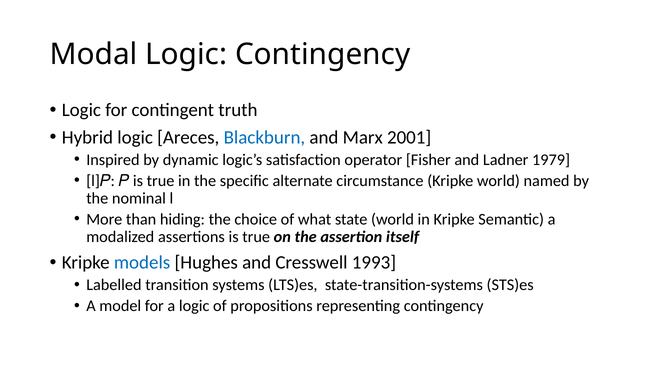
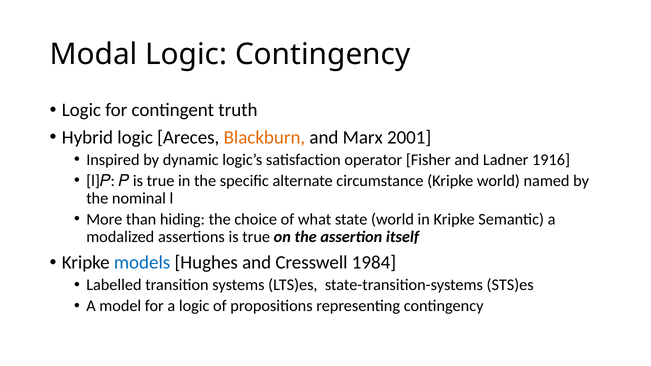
Blackburn colour: blue -> orange (264, 137)
1979: 1979 -> 1916 (551, 160)
1993: 1993 -> 1984 (374, 263)
